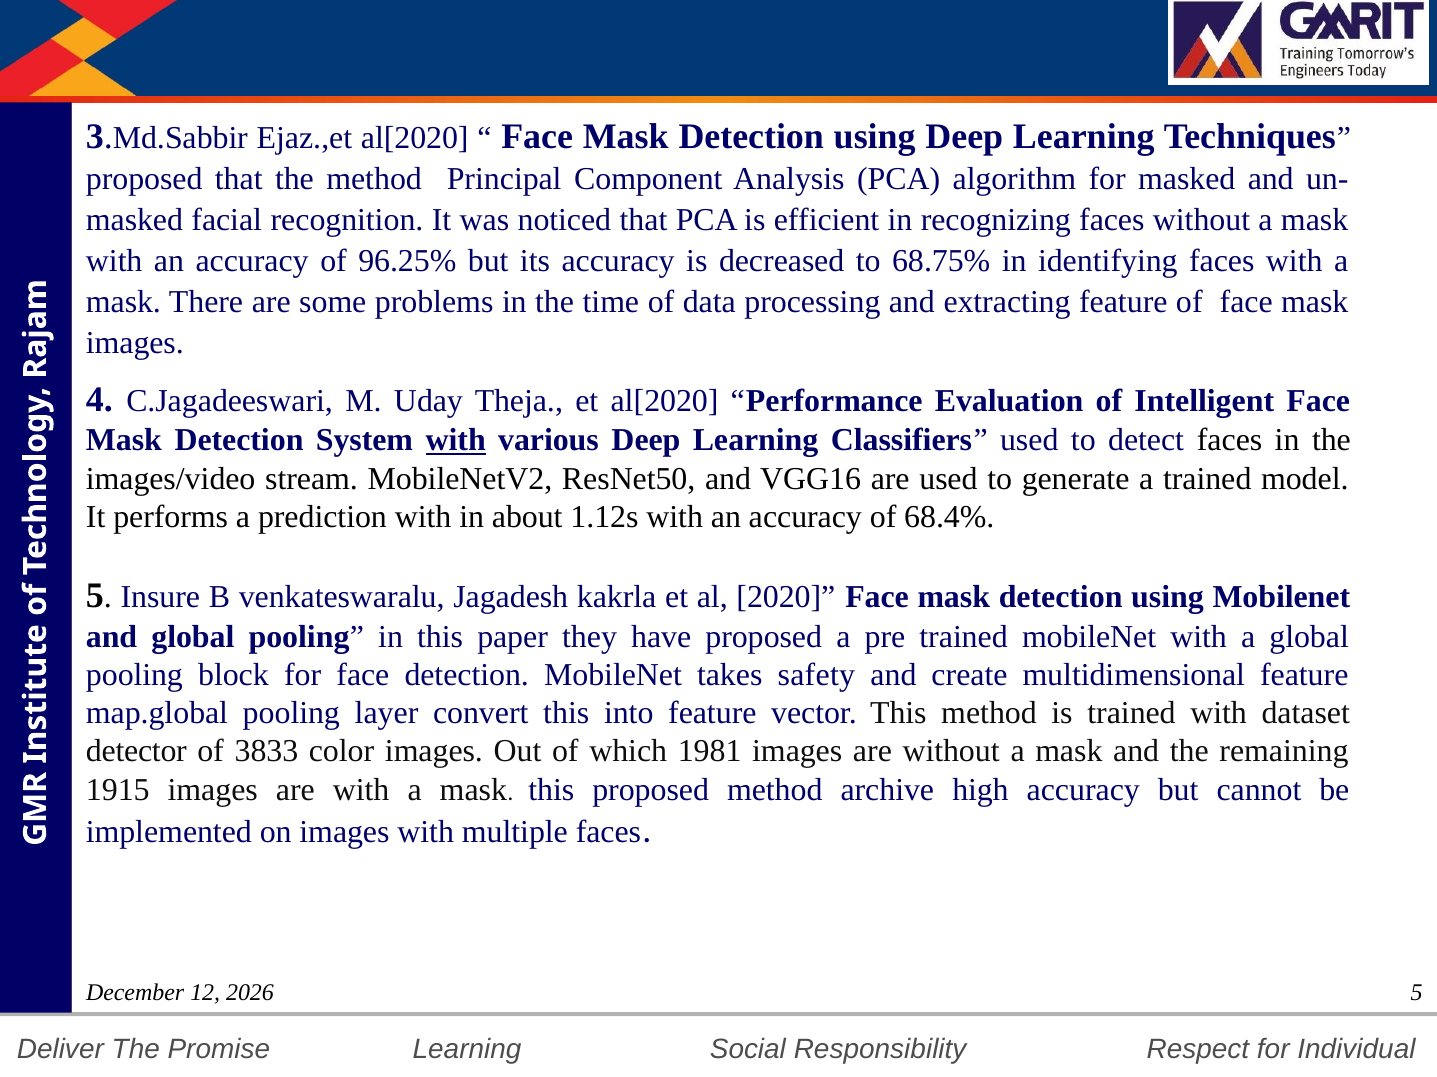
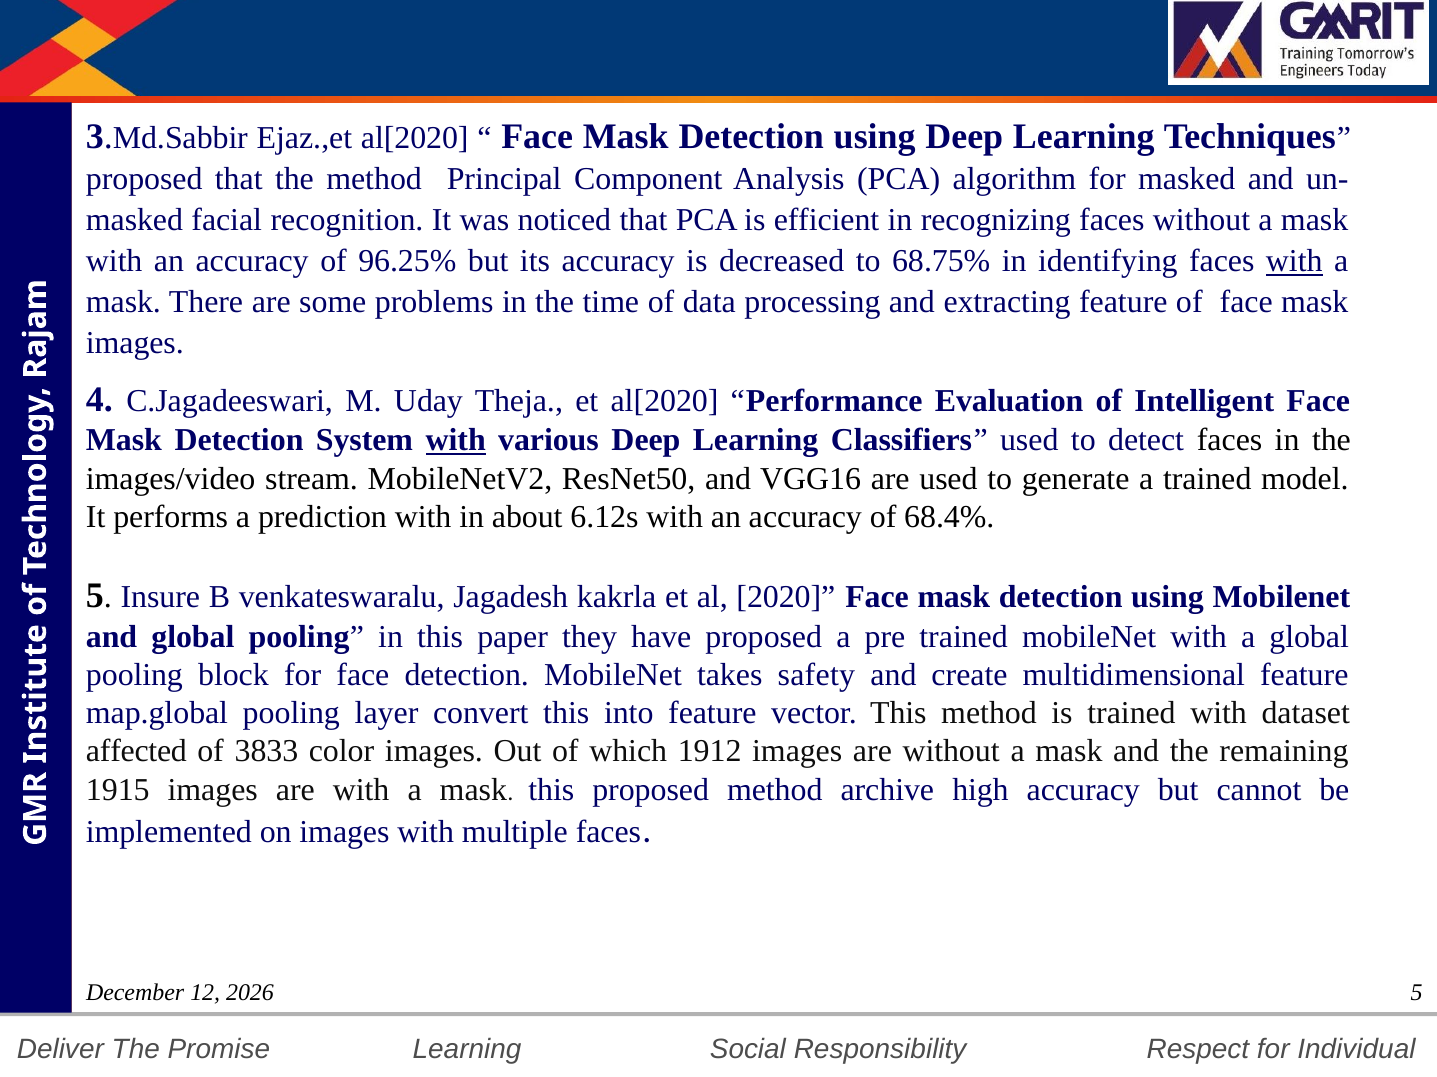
with underline: none -> present (1294, 261)
1.12s: 1.12s -> 6.12s (604, 517)
detector: detector -> affected (136, 752)
1981: 1981 -> 1912 (710, 752)
